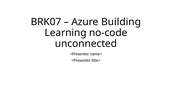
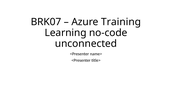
Building: Building -> Training (121, 22)
